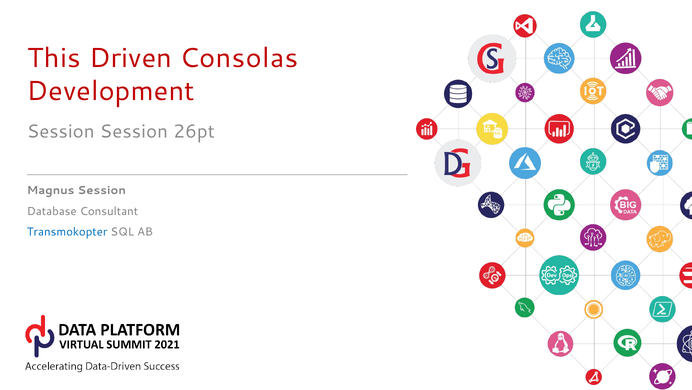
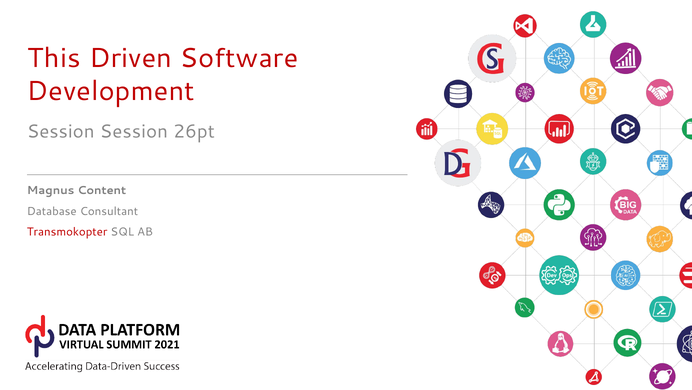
Consolas: Consolas -> Software (239, 58)
Magnus Session: Session -> Content (102, 190)
Transmokopter colour: blue -> red (67, 232)
